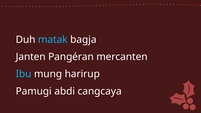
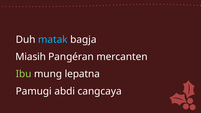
Janten: Janten -> Miasih (31, 57)
Ibu colour: light blue -> light green (24, 74)
harirup: harirup -> lepatna (82, 74)
